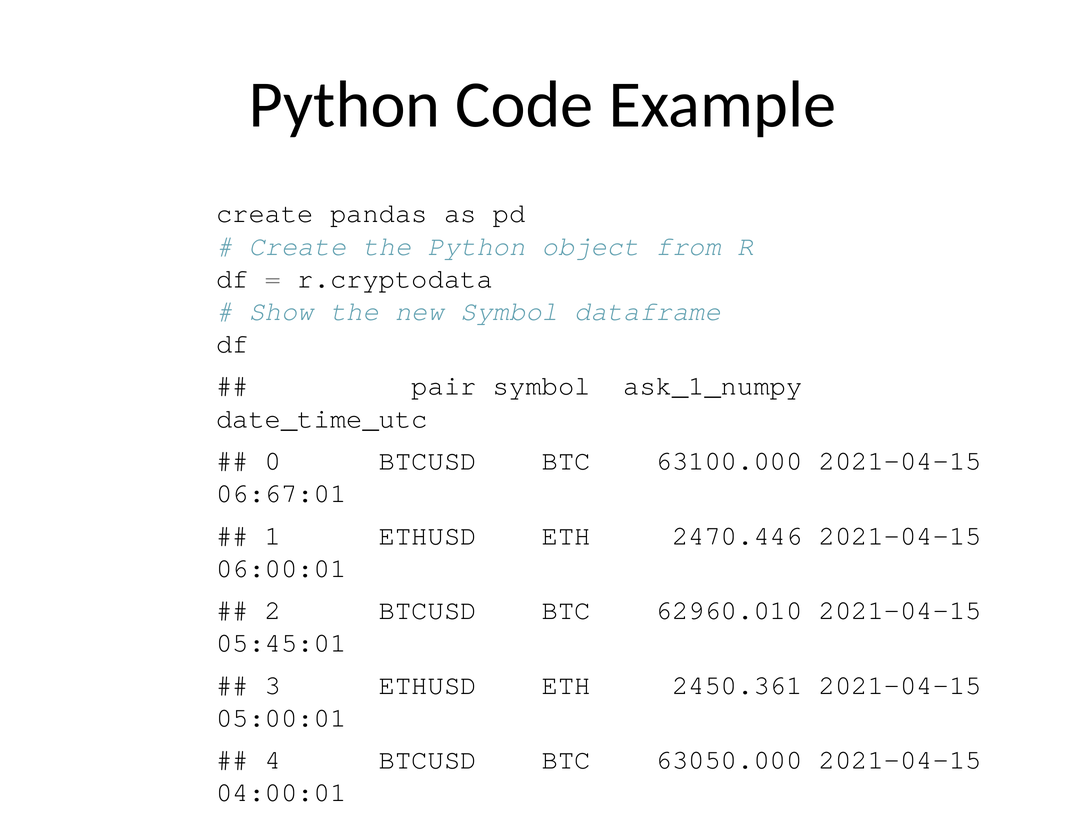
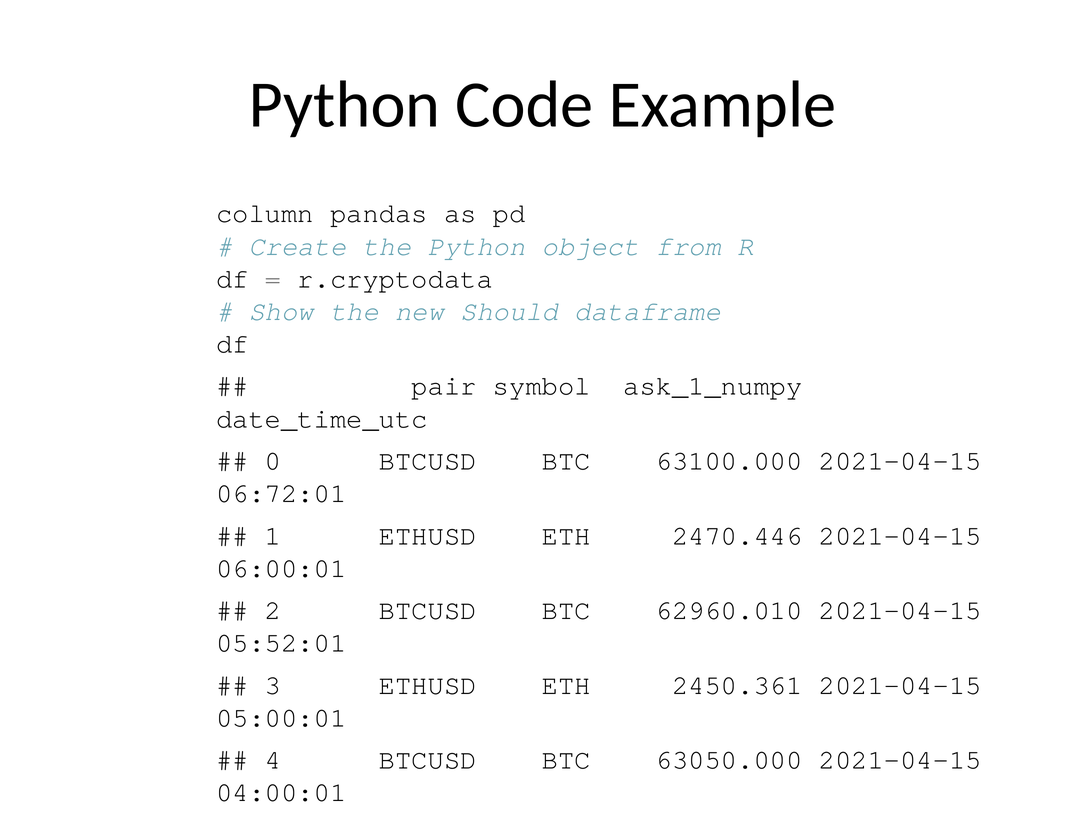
create: create -> column (265, 214)
new Symbol: Symbol -> Should (509, 311)
06:67:01: 06:67:01 -> 06:72:01 (281, 494)
05:45:01: 05:45:01 -> 05:52:01 (281, 643)
